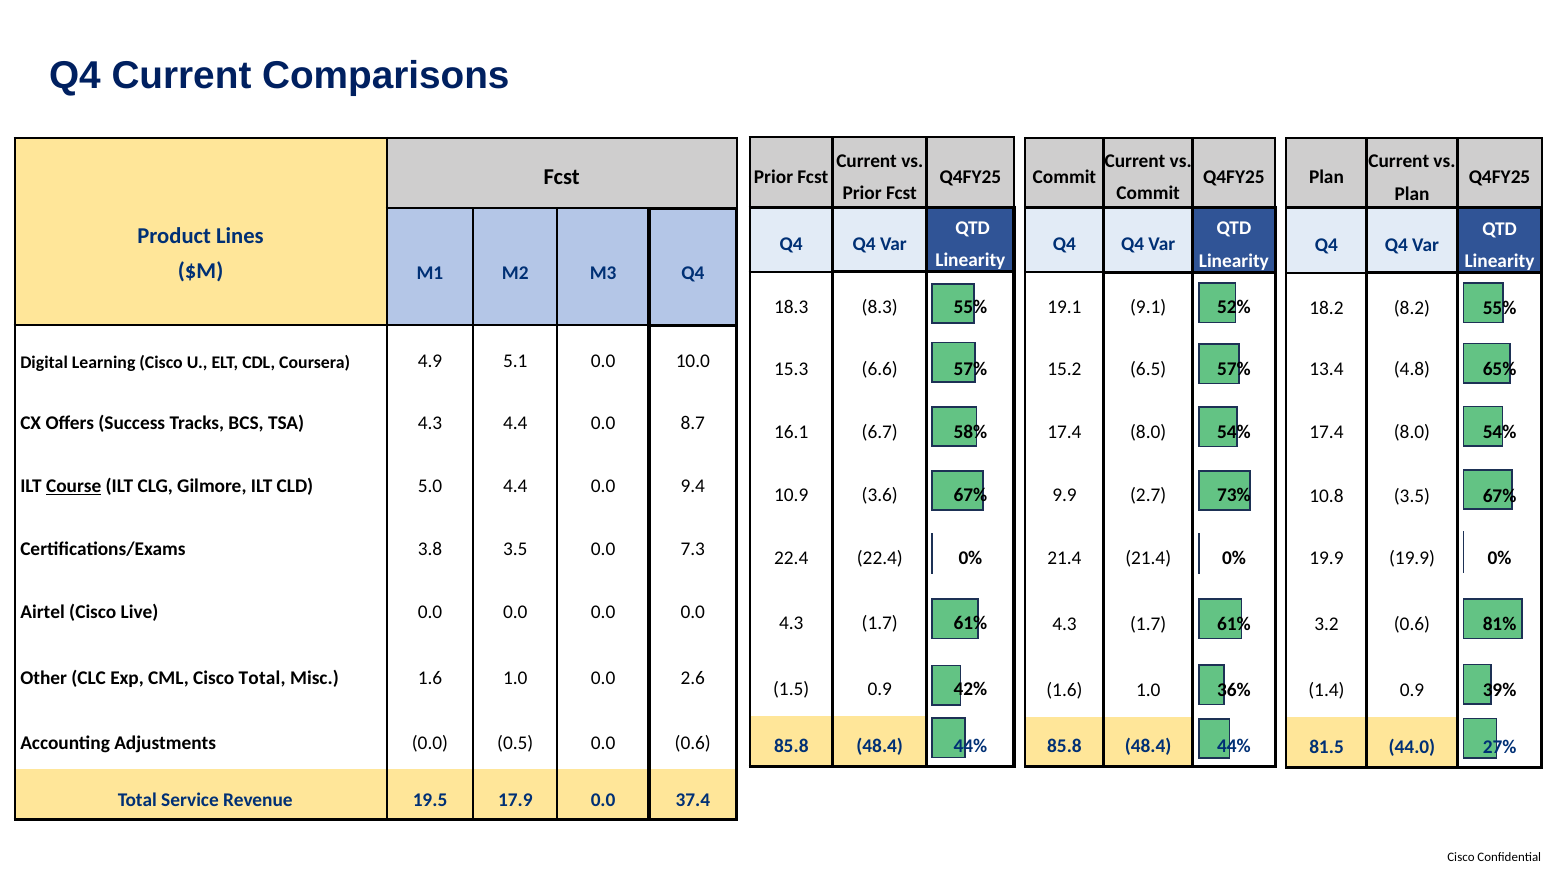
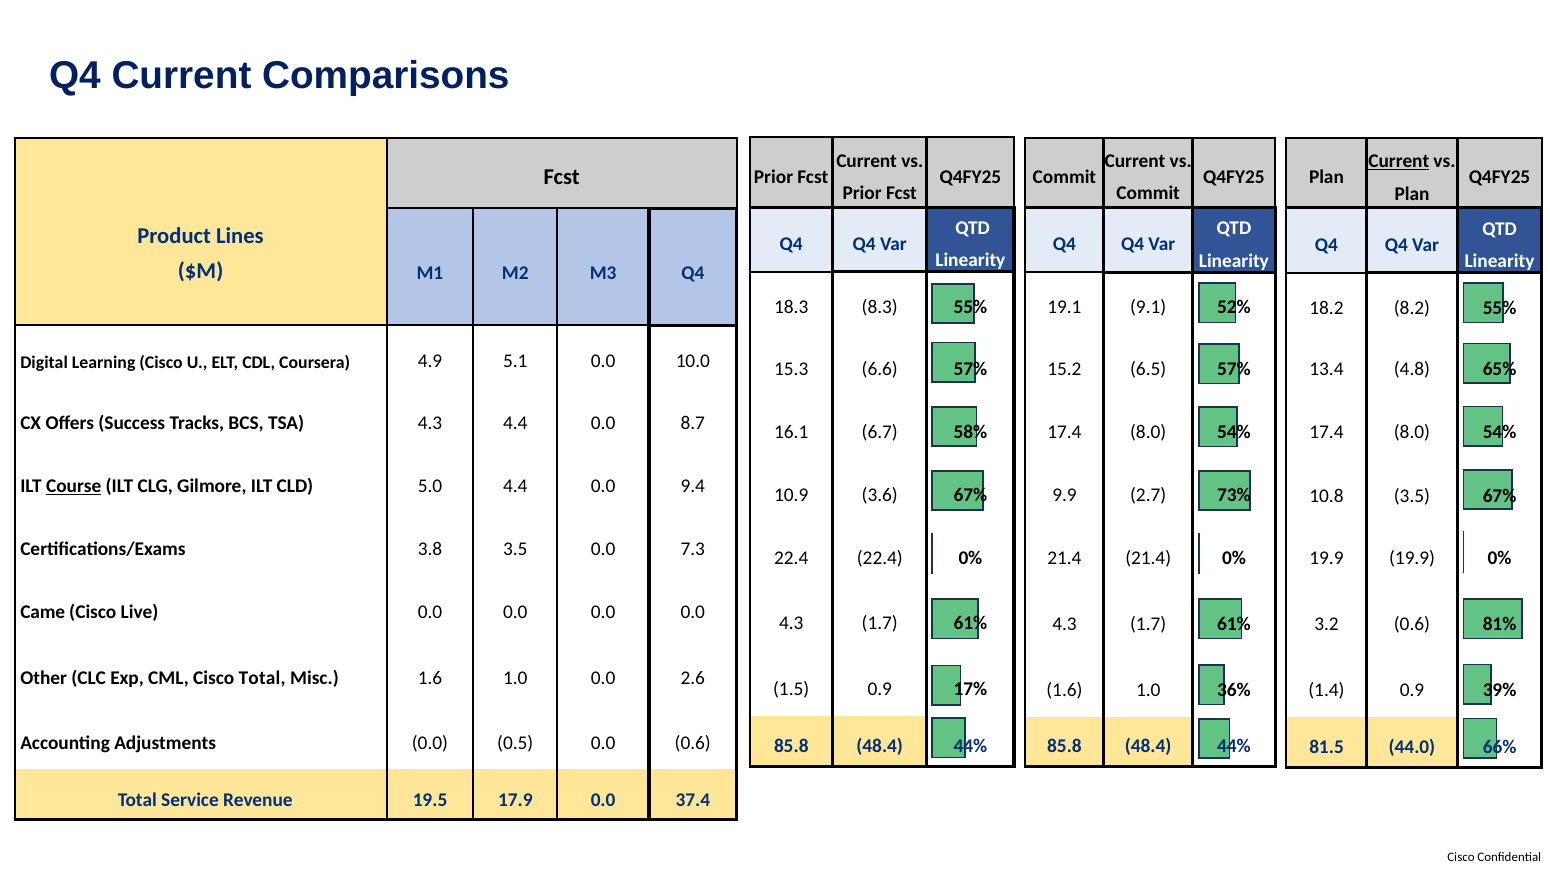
Current underline: none -> present (1399, 161)
Airtel: Airtel -> Came (43, 612)
42%: 42% -> 17% (970, 689)
27%: 27% -> 66% (1500, 747)
